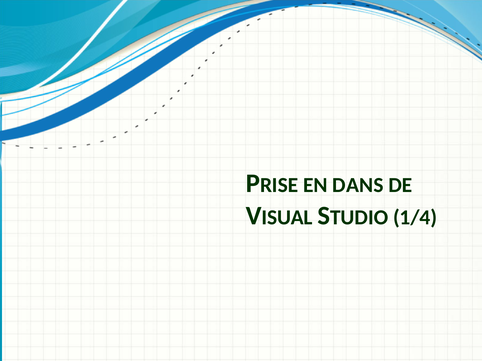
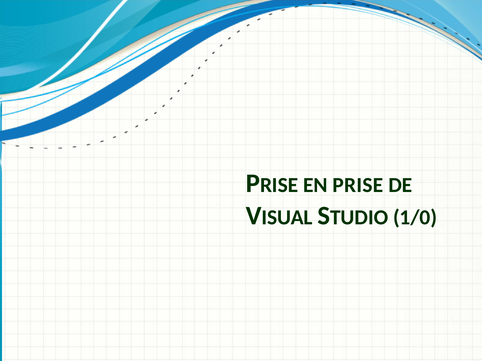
DANS: DANS -> PRISE (358, 186)
1/4: 1/4 -> 1/0 (415, 218)
